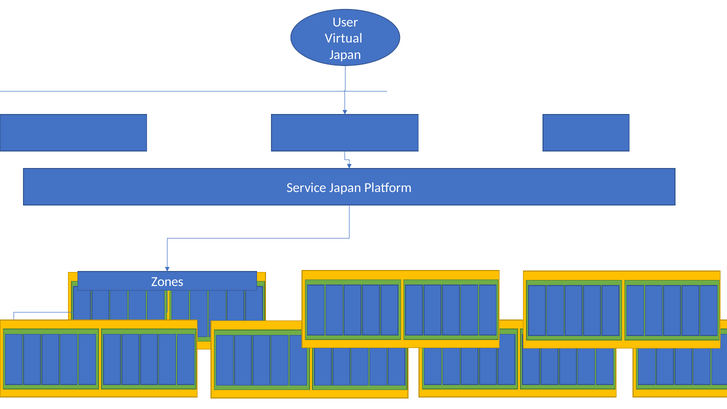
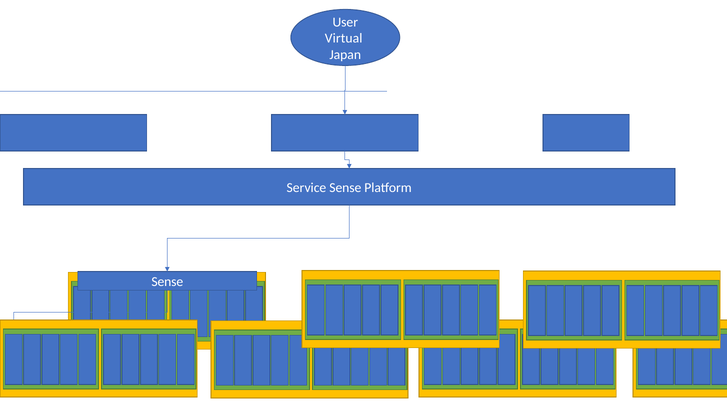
Service Japan: Japan -> Sense (345, 188)
Zones: Zones -> Sense (167, 282)
